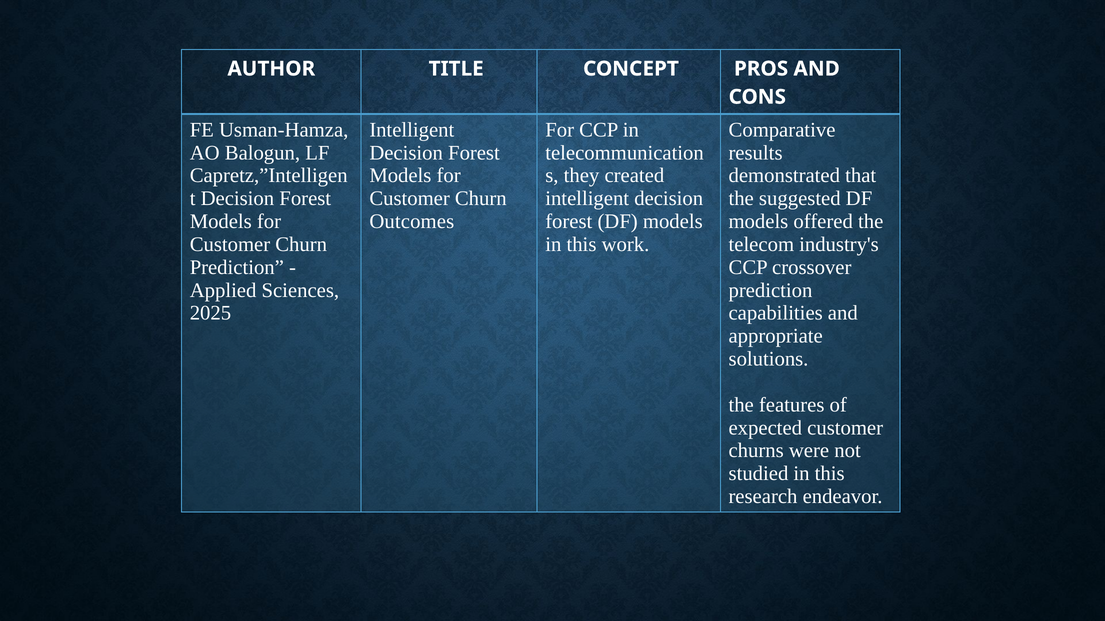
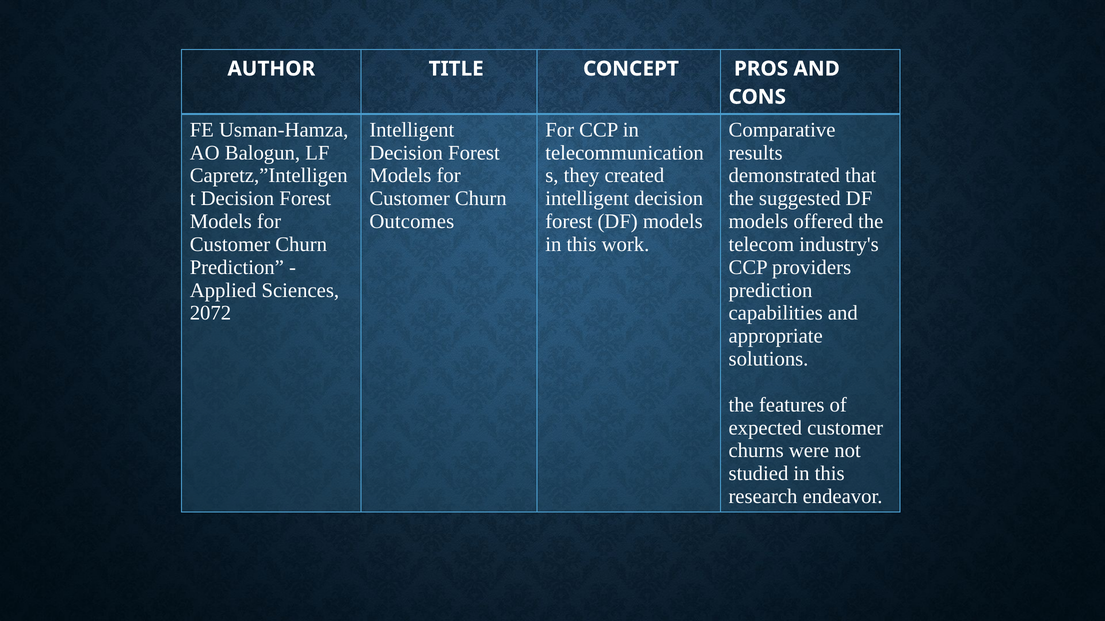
crossover: crossover -> providers (812, 268)
2025: 2025 -> 2072 (210, 313)
